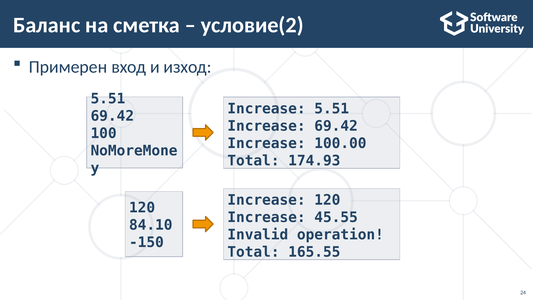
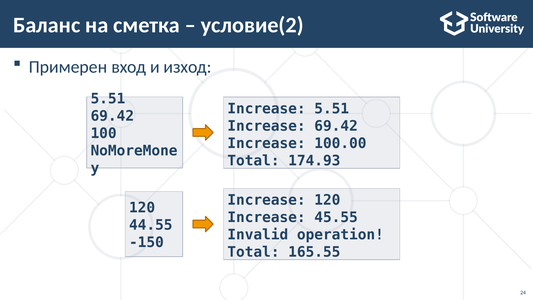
84.10: 84.10 -> 44.55 (151, 225)
